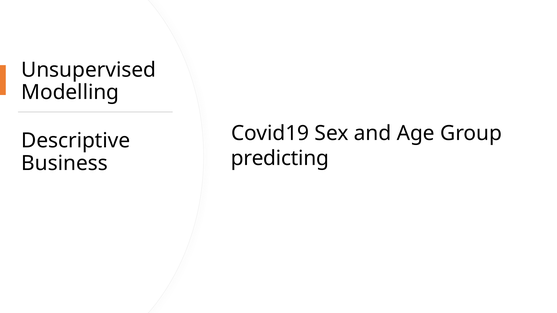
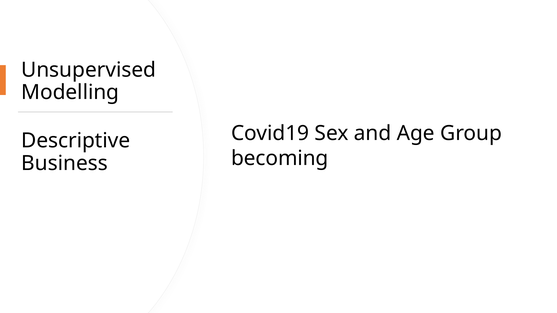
predicting: predicting -> becoming (280, 158)
